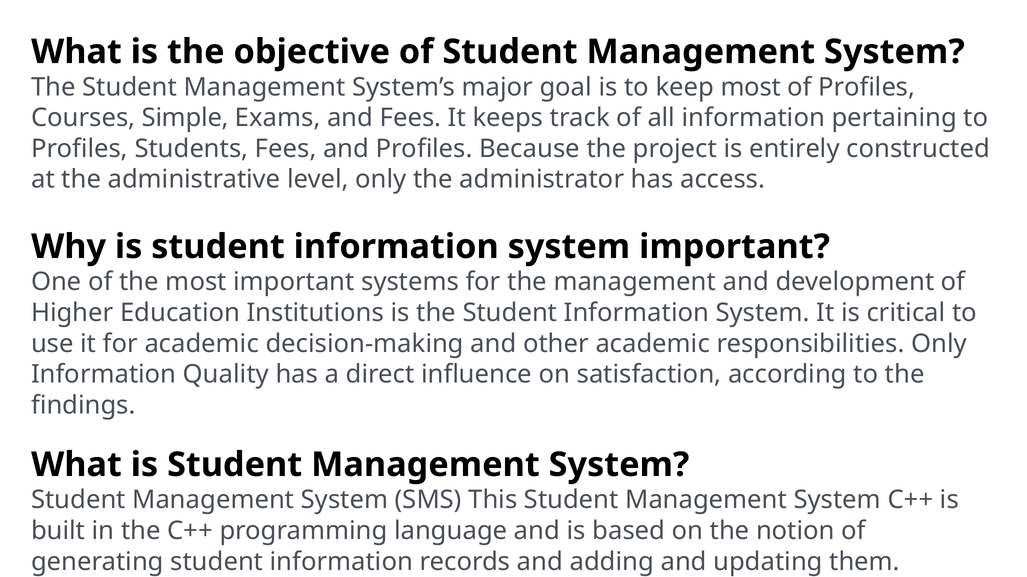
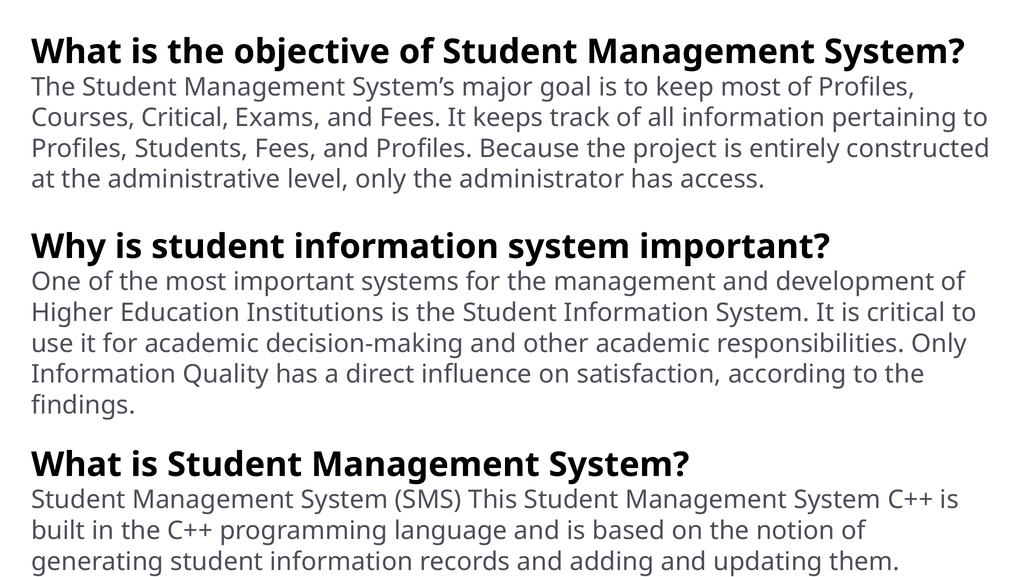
Courses Simple: Simple -> Critical (185, 118)
